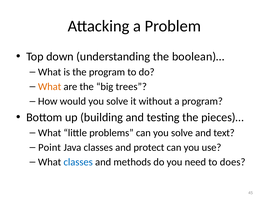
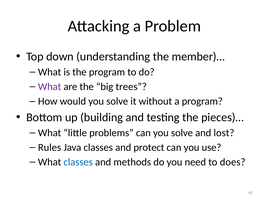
boolean)…: boolean)… -> member)… (198, 56)
What colour: orange -> purple (50, 87)
text: text -> lost (224, 133)
Point: Point -> Rules (50, 147)
